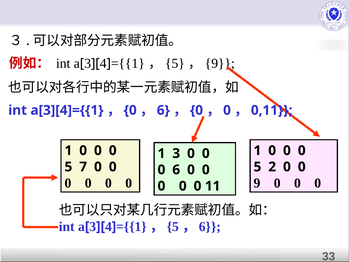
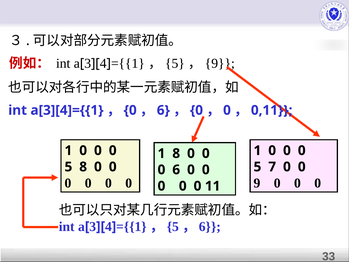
1 3: 3 -> 8 (176, 153)
5 7: 7 -> 8 (83, 167)
2: 2 -> 7 (272, 167)
